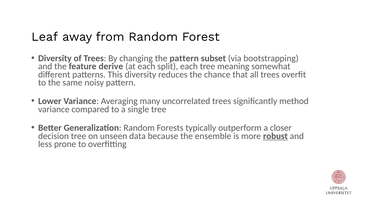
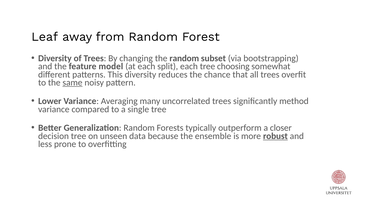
the pattern: pattern -> random (184, 58)
derive: derive -> model (111, 66)
meaning: meaning -> choosing (233, 66)
same underline: none -> present (72, 82)
